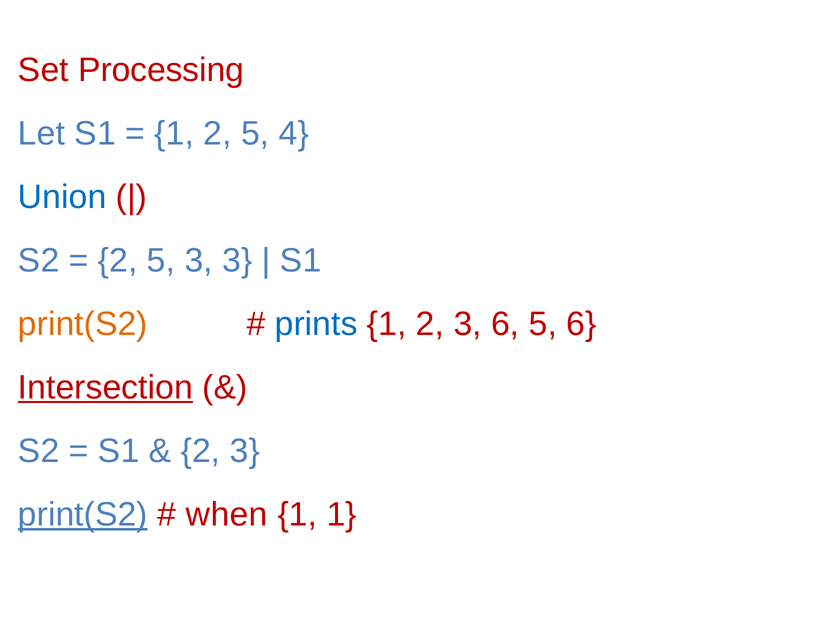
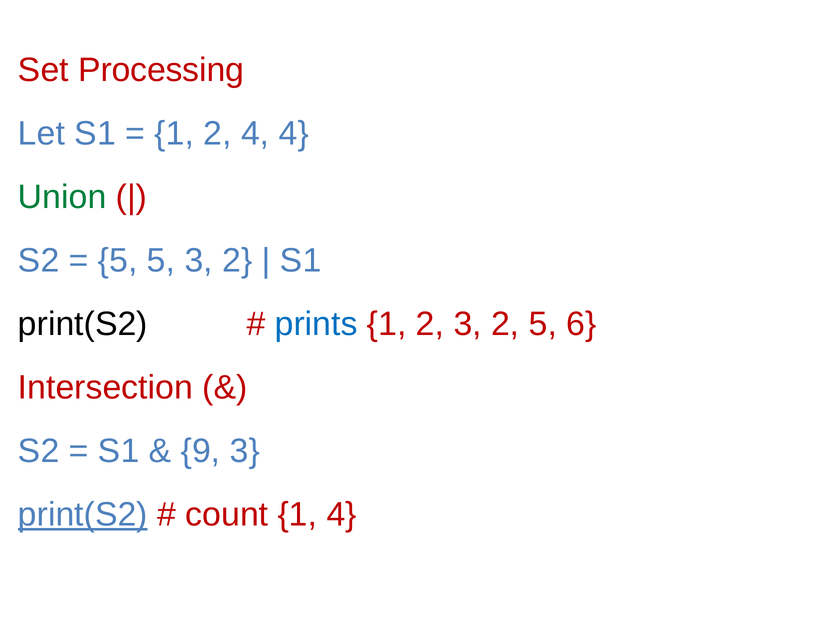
1 2 5: 5 -> 4 (255, 134)
Union colour: blue -> green (62, 197)
2: 2 -> 5 (118, 261)
5 3 3: 3 -> 2 (237, 261)
print(S2 colour: orange -> black (83, 324)
2 3 6: 6 -> 2 (505, 324)
Intersection underline: present -> none (105, 388)
2: 2 -> 9 (200, 451)
when: when -> count (227, 515)
1 1: 1 -> 4 (342, 515)
